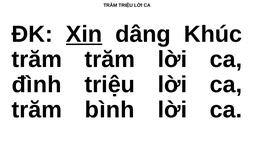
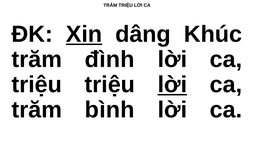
trăm trăm: trăm -> đình (110, 59)
đình: đình -> triệu (37, 85)
lời underline: none -> present (172, 85)
